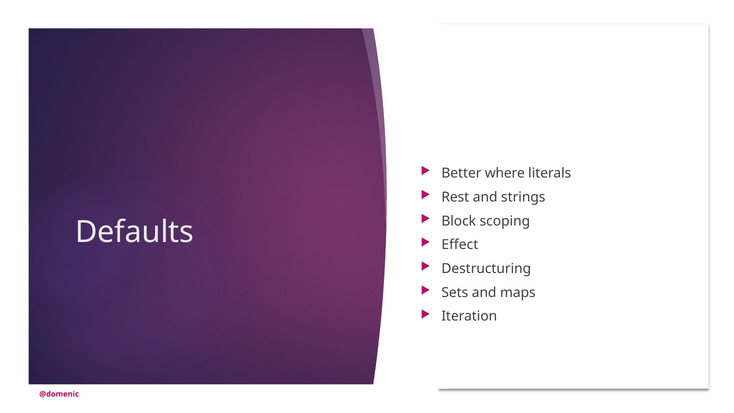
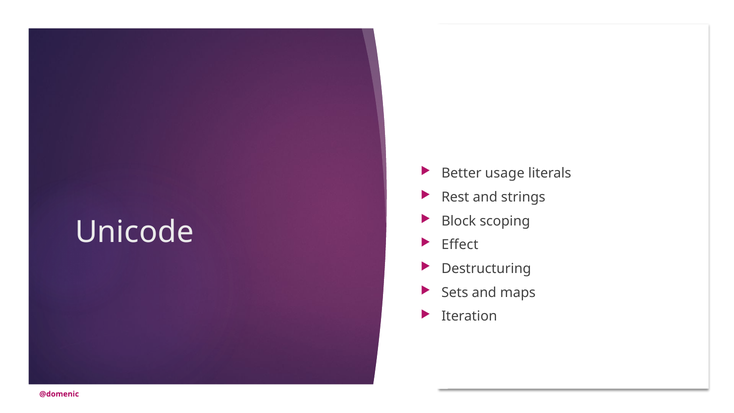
where: where -> usage (505, 173)
Defaults: Defaults -> Unicode (134, 232)
